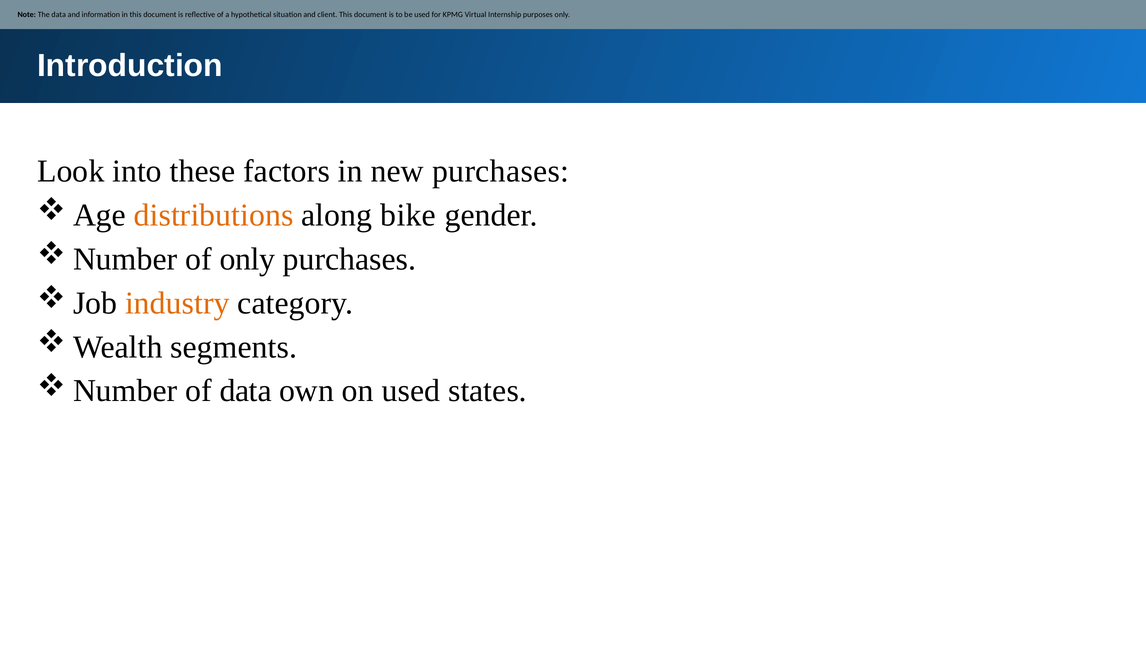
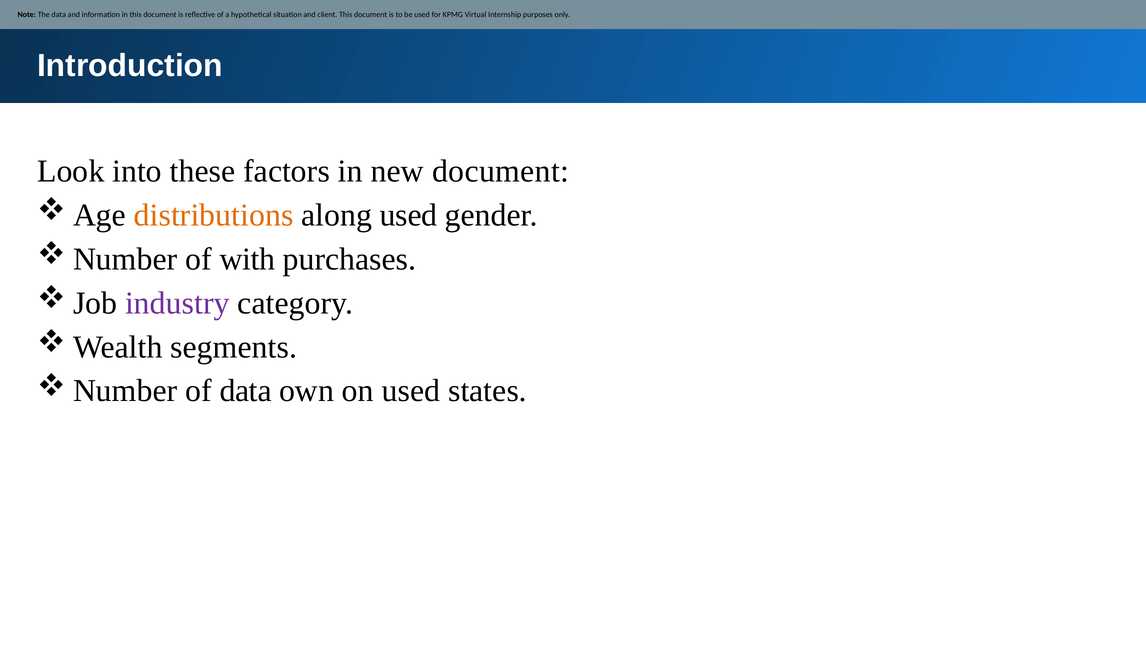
new purchases: purchases -> document (501, 171)
along bike: bike -> used (409, 215)
of only: only -> with (247, 259)
industry colour: orange -> purple (177, 303)
